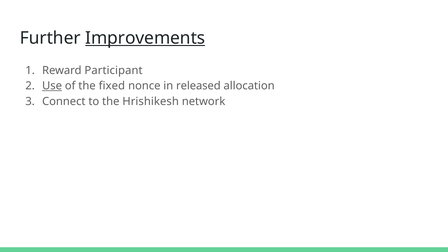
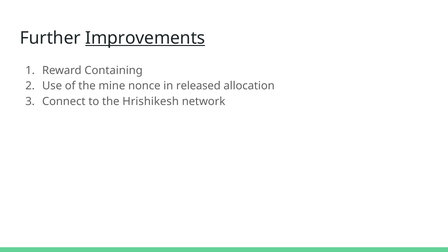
Participant: Participant -> Containing (114, 70)
Use underline: present -> none (52, 86)
fixed: fixed -> mine (112, 86)
